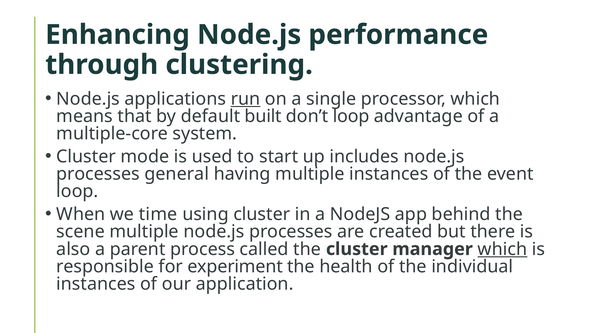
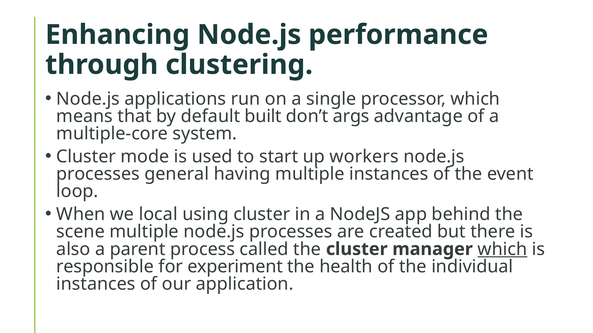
run underline: present -> none (246, 99)
don’t loop: loop -> args (351, 116)
includes: includes -> workers (364, 157)
time: time -> local (158, 215)
